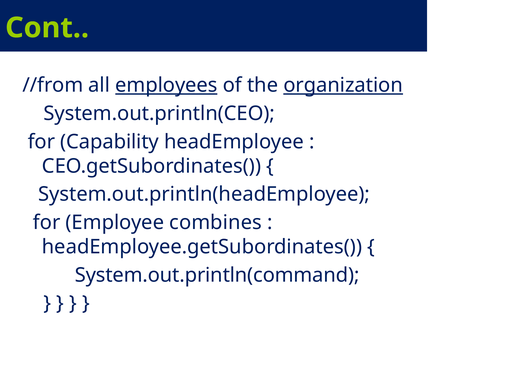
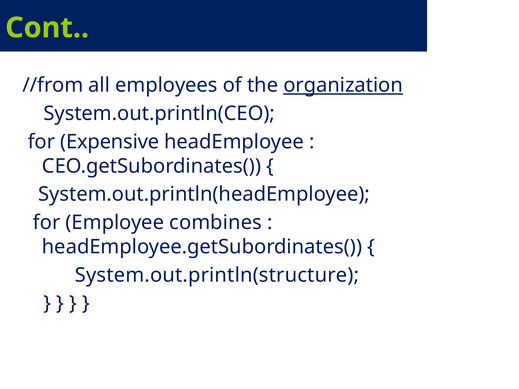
employees underline: present -> none (166, 85)
Capability: Capability -> Expensive (110, 142)
System.out.println(command: System.out.println(command -> System.out.println(structure (217, 275)
